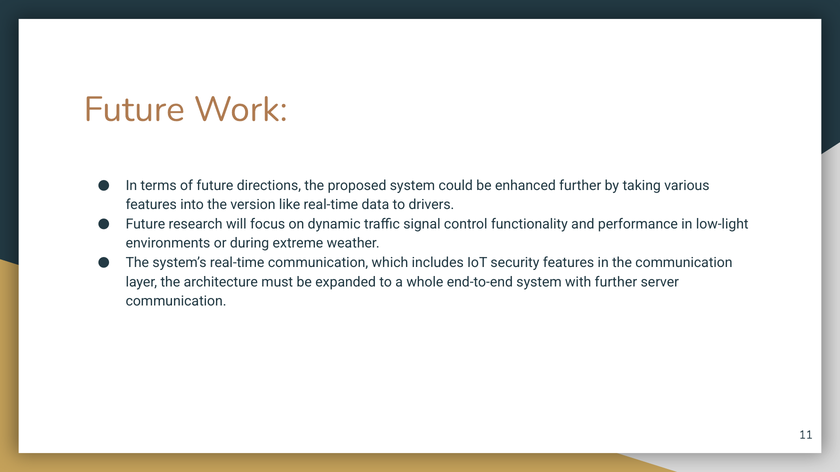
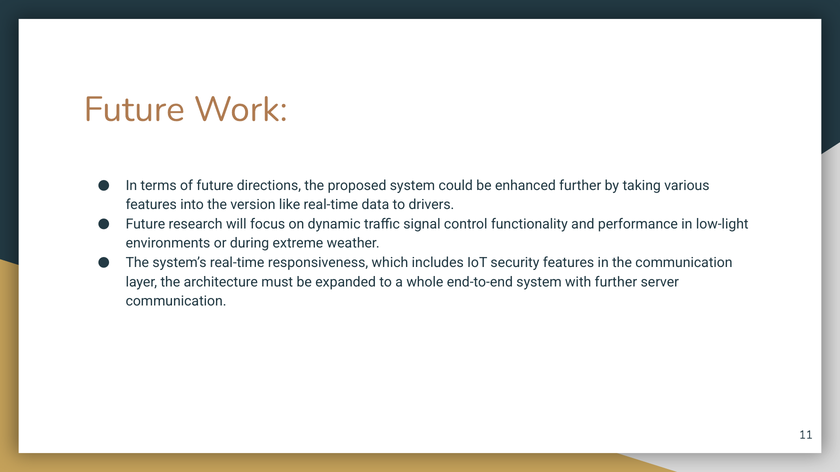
real-time communication: communication -> responsiveness (318, 263)
